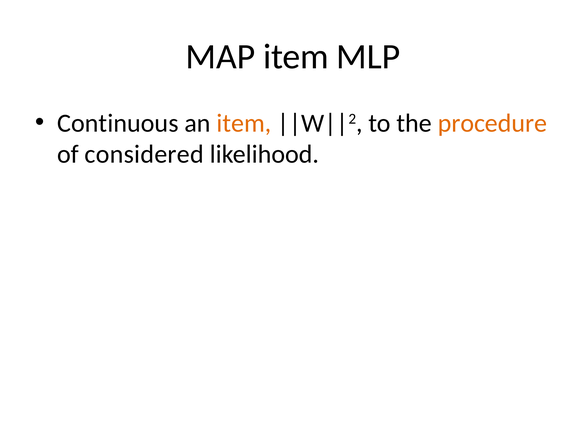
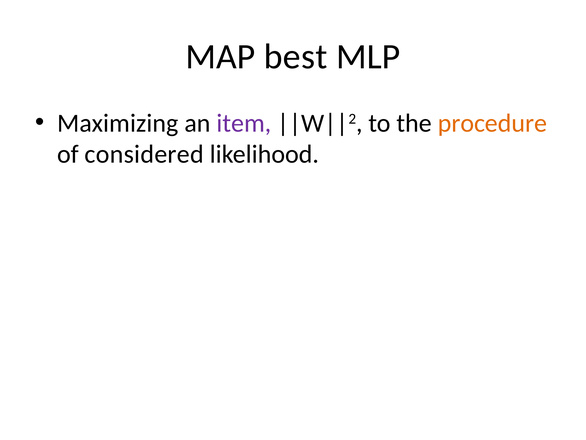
MAP item: item -> best (296, 57)
Continuous: Continuous -> Maximizing (118, 123)
item colour: orange -> purple (244, 123)
